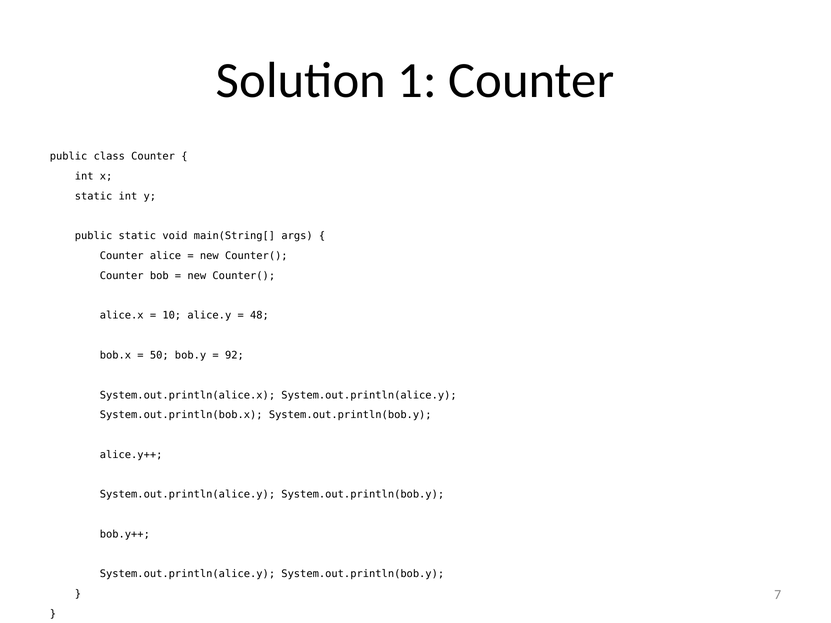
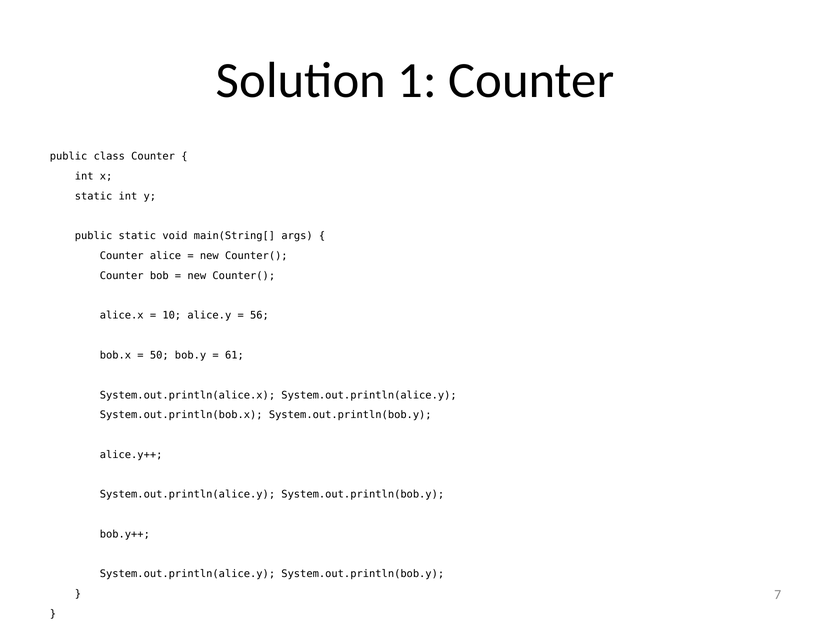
48: 48 -> 56 (259, 316)
92: 92 -> 61 (234, 355)
